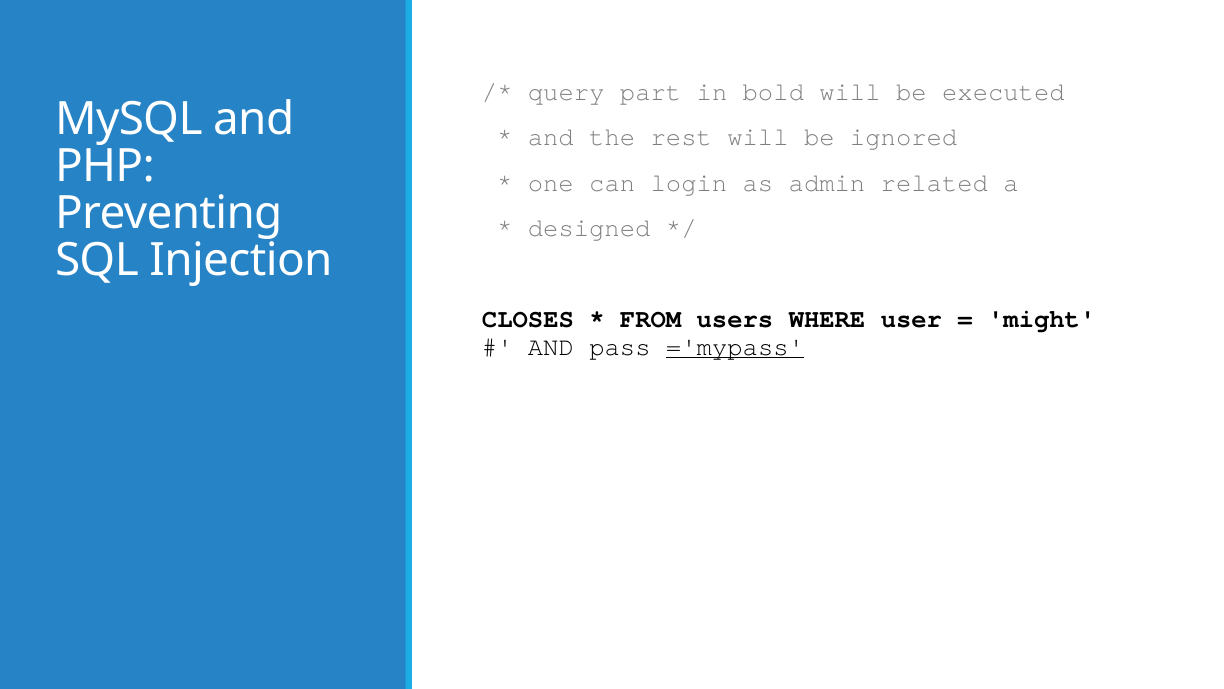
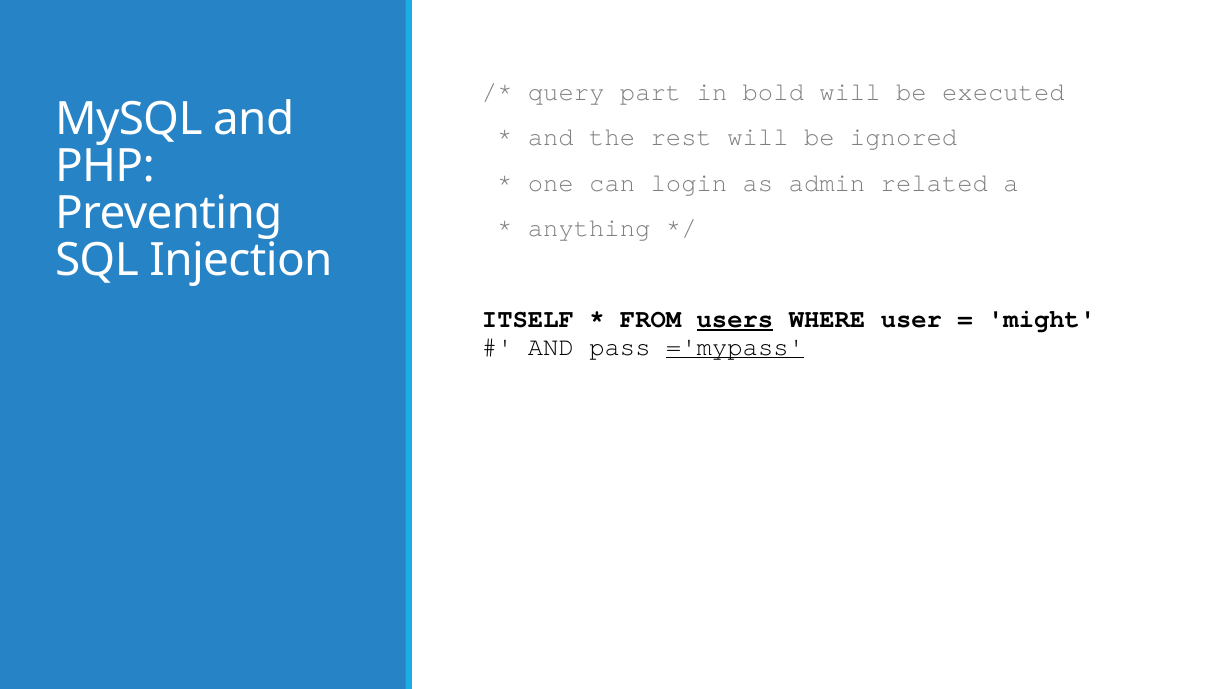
designed: designed -> anything (589, 228)
CLOSES: CLOSES -> ITSELF (528, 319)
users underline: none -> present (735, 319)
